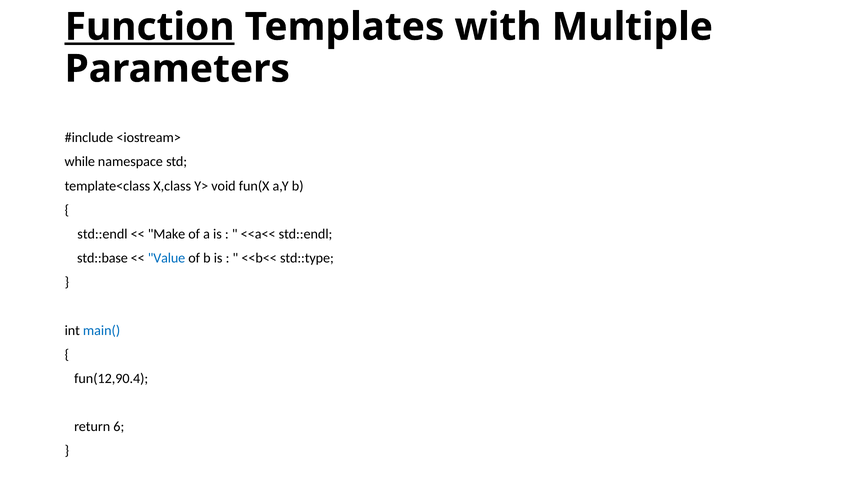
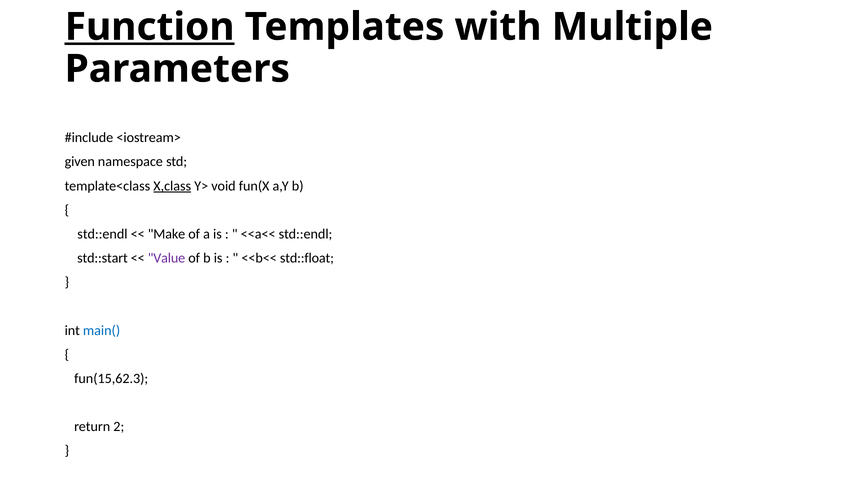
while: while -> given (80, 162)
X,class underline: none -> present (172, 186)
std::base: std::base -> std::start (103, 258)
Value colour: blue -> purple (167, 258)
std::type: std::type -> std::float (307, 258)
fun(12,90.4: fun(12,90.4 -> fun(15,62.3 (111, 379)
6: 6 -> 2 (119, 427)
